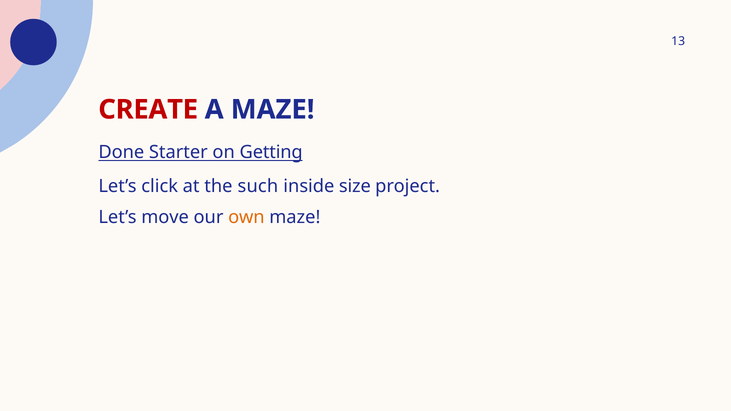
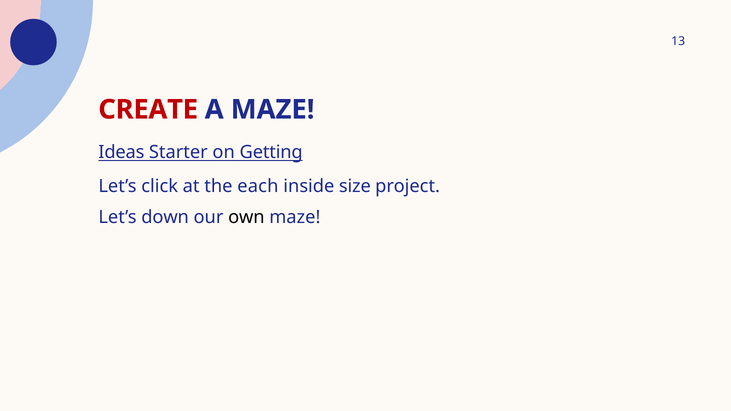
Done: Done -> Ideas (121, 152)
such: such -> each (258, 186)
move: move -> down (165, 217)
own colour: orange -> black (246, 217)
